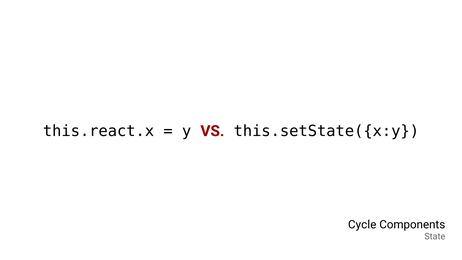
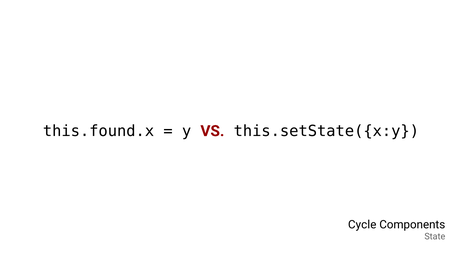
this.react.x: this.react.x -> this.found.x (98, 131)
